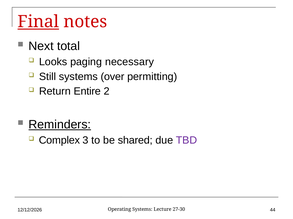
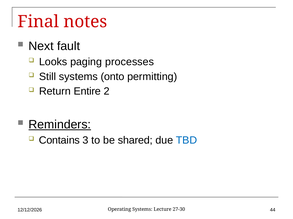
Final underline: present -> none (38, 22)
total: total -> fault (69, 46)
necessary: necessary -> processes (130, 62)
over: over -> onto (113, 77)
Complex: Complex -> Contains (59, 141)
TBD colour: purple -> blue (186, 141)
